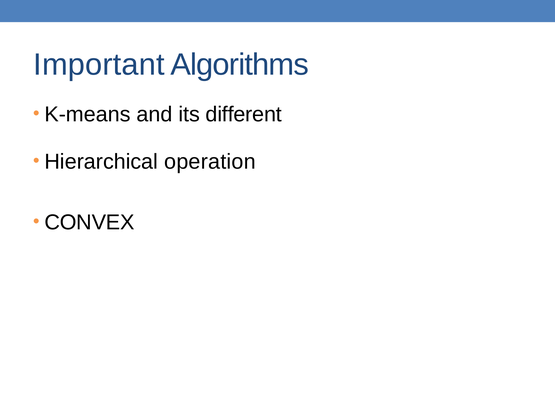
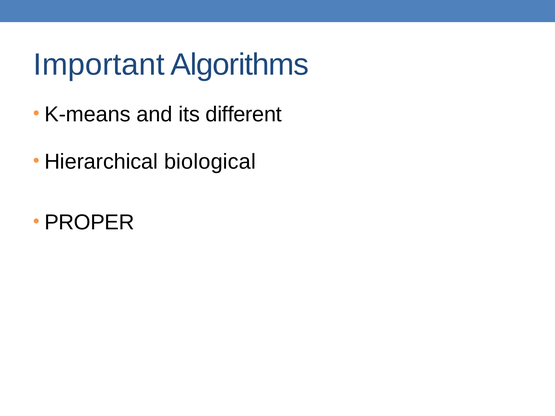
operation: operation -> biological (210, 162)
CONVEX: CONVEX -> PROPER (89, 222)
